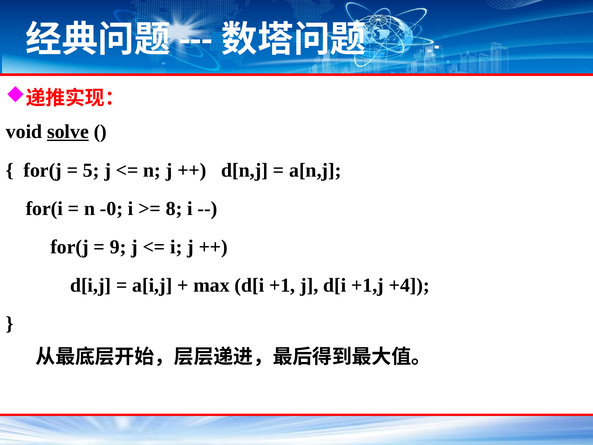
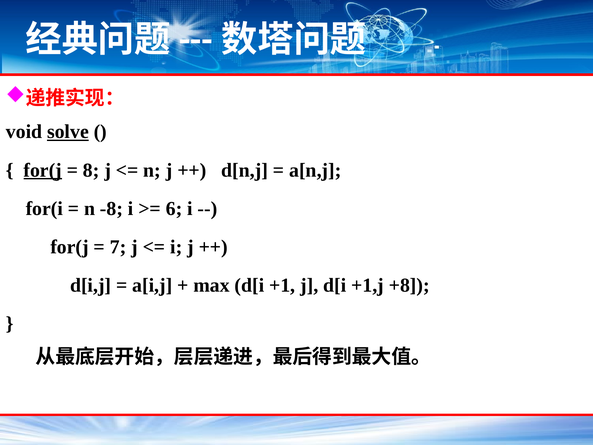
for(j underline: none -> present (43, 170)
5: 5 -> 8 (91, 170)
-0: -0 -> -8 (112, 208)
8: 8 -> 6 (174, 208)
9: 9 -> 7 (118, 247)
+4: +4 -> +8 (409, 285)
